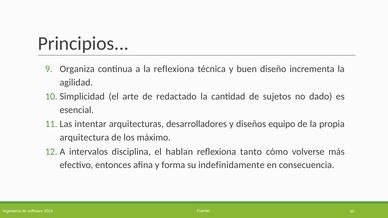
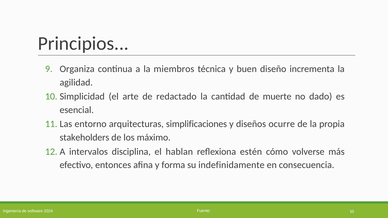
la reflexiona: reflexiona -> miembros (174, 69)
sujetos: sujetos -> muerte (277, 97)
intentar: intentar -> entorno (91, 124)
desarrolladores: desarrolladores -> simplificaciones (197, 124)
equipo: equipo -> ocurre (282, 124)
arquitectura: arquitectura -> stakeholders (84, 138)
tanto: tanto -> estén (251, 152)
